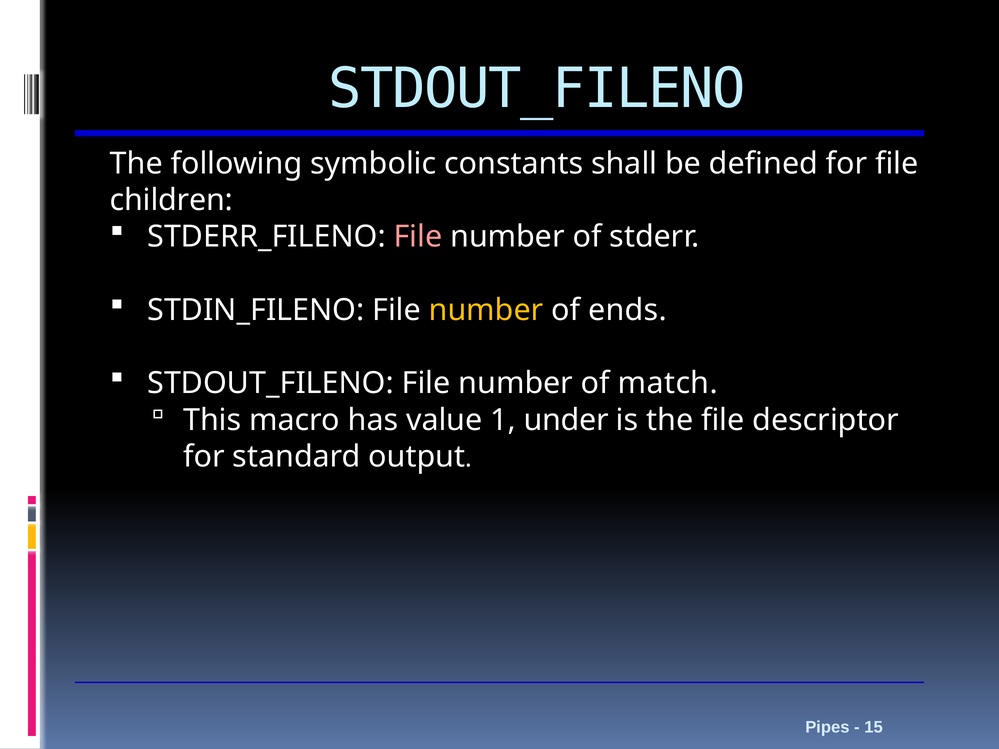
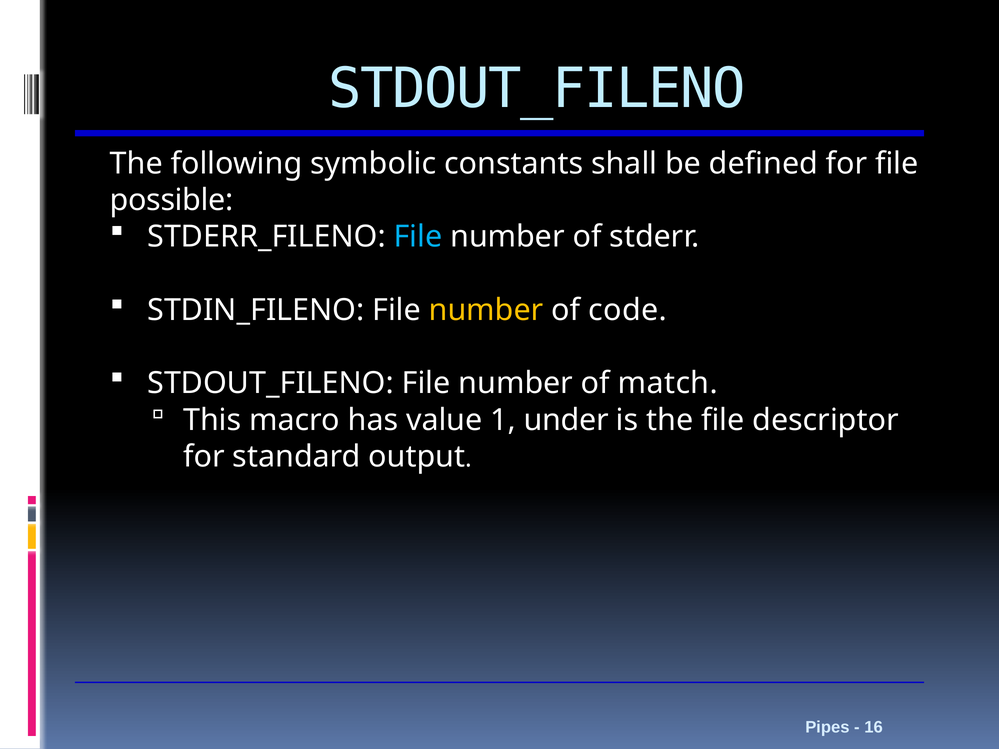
children: children -> possible (172, 200)
File colour: pink -> light blue (418, 237)
ends: ends -> code (628, 310)
15: 15 -> 16 (874, 727)
